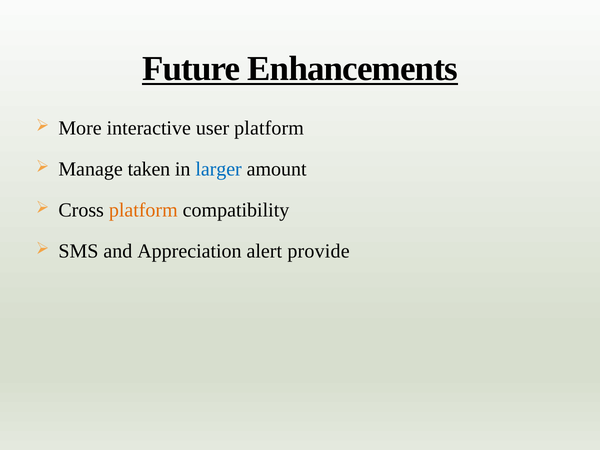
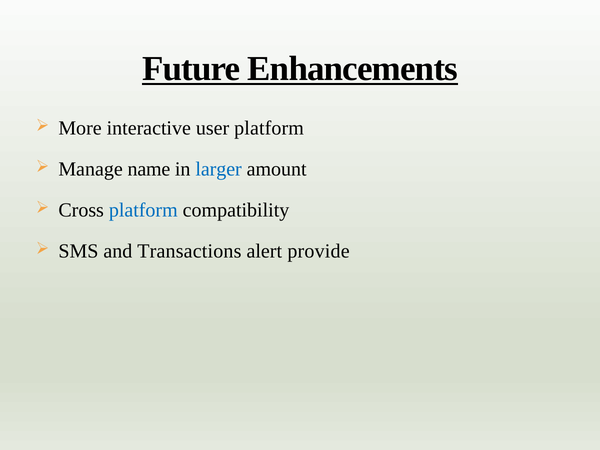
taken: taken -> name (149, 169)
platform colour: orange -> blue (143, 210)
Appreciation: Appreciation -> Transactions (189, 251)
